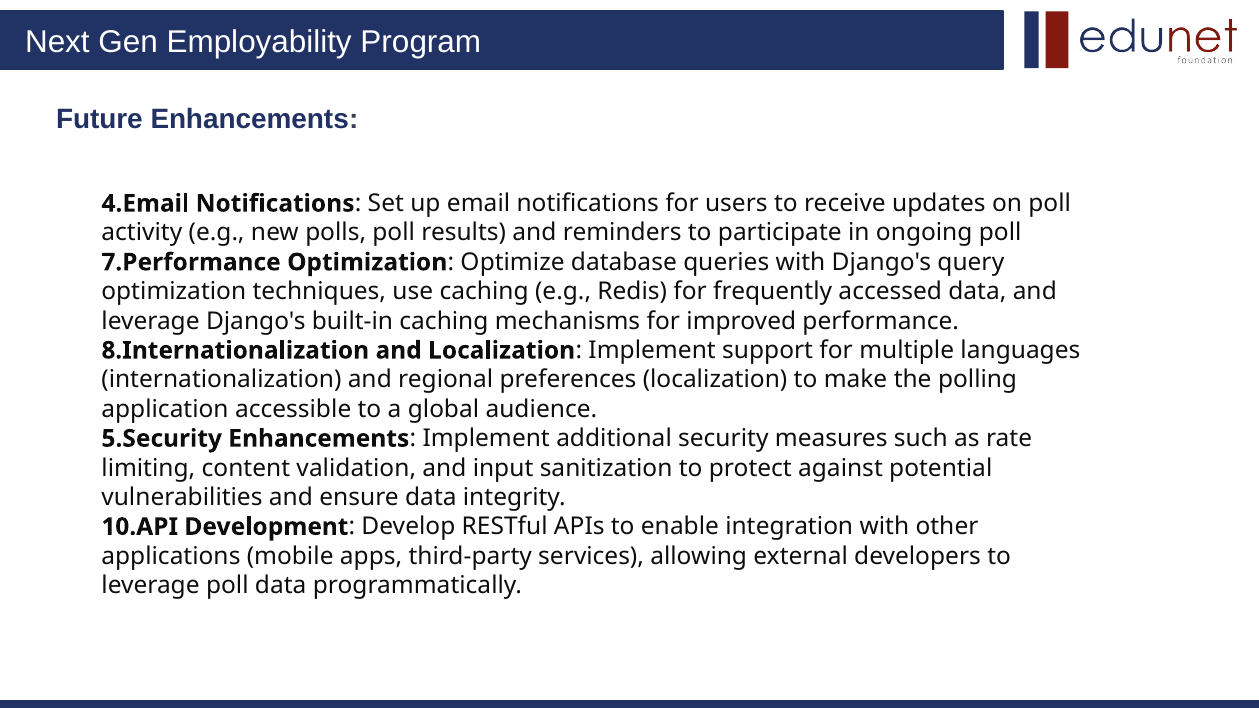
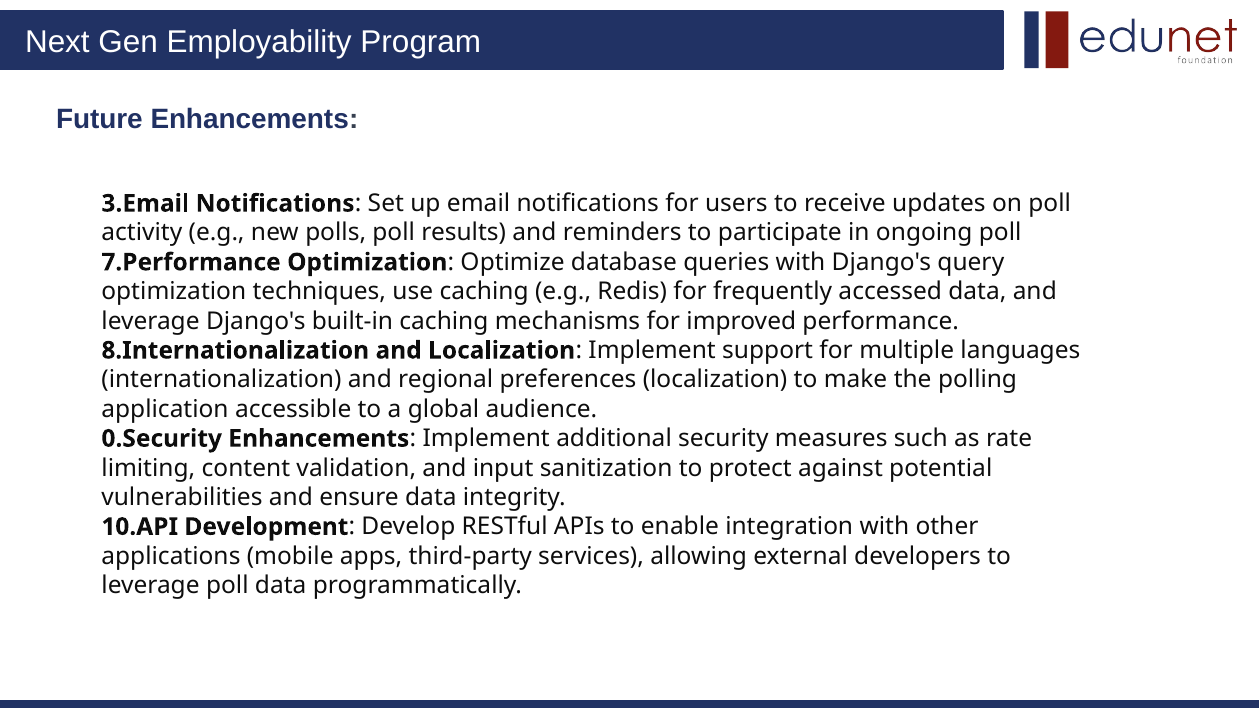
4.Email: 4.Email -> 3.Email (145, 204)
5.Security: 5.Security -> 0.Security (162, 439)
